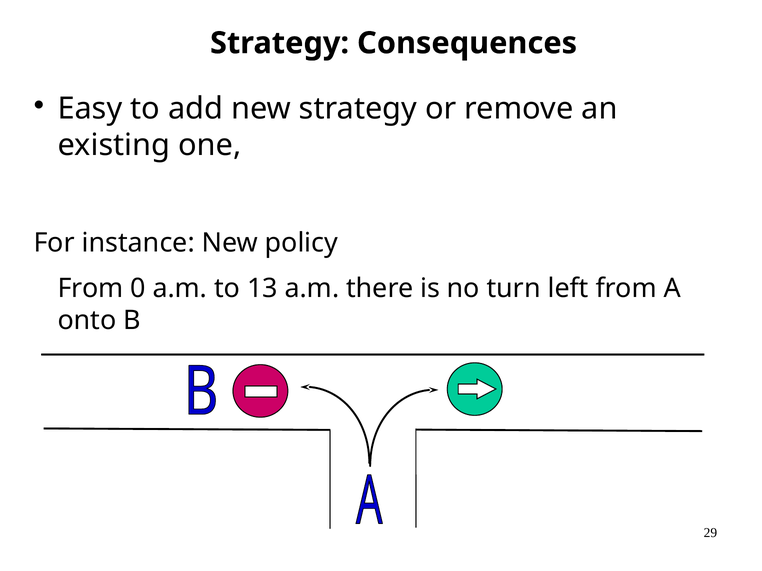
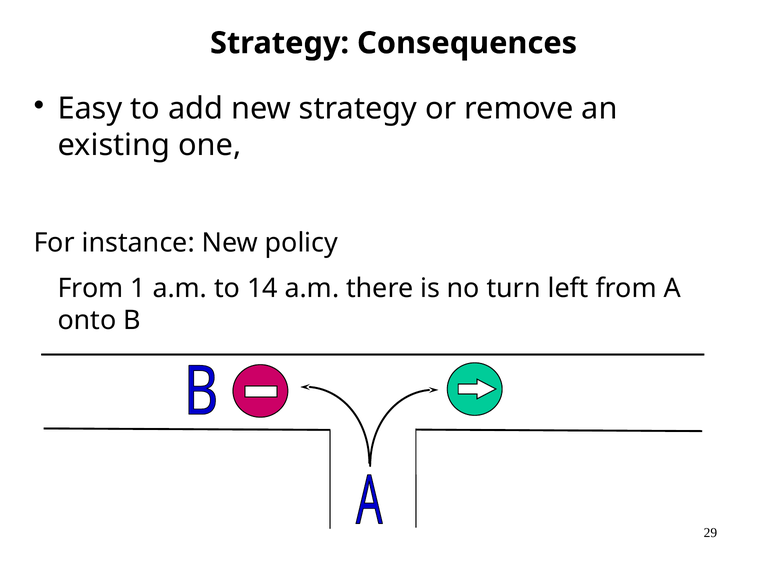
0: 0 -> 1 (138, 288)
13: 13 -> 14 (262, 288)
